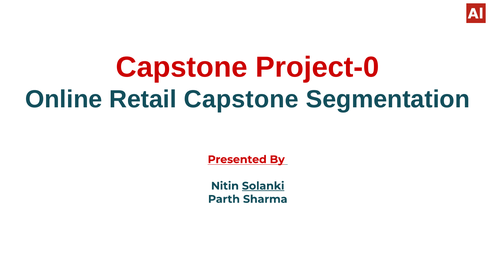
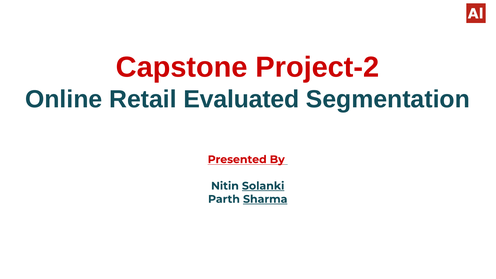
Project-0: Project-0 -> Project-2 (317, 67)
Retail Capstone: Capstone -> Evaluated (241, 99)
Sharma underline: none -> present (265, 199)
